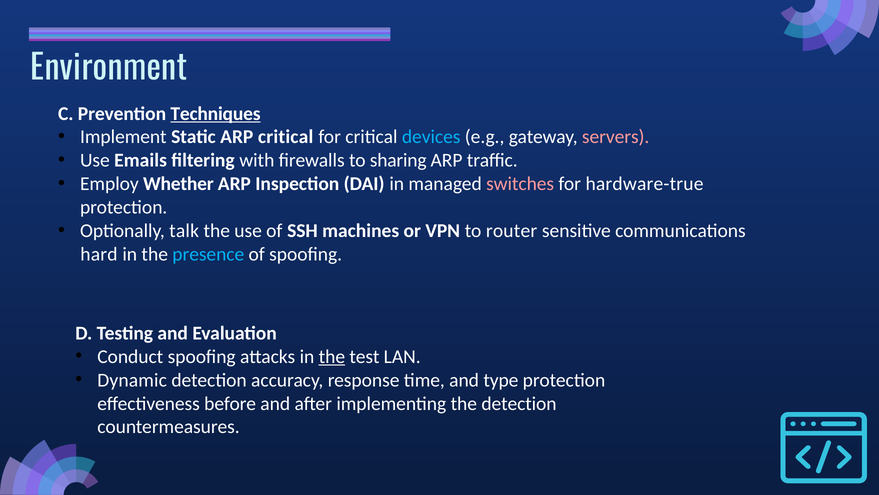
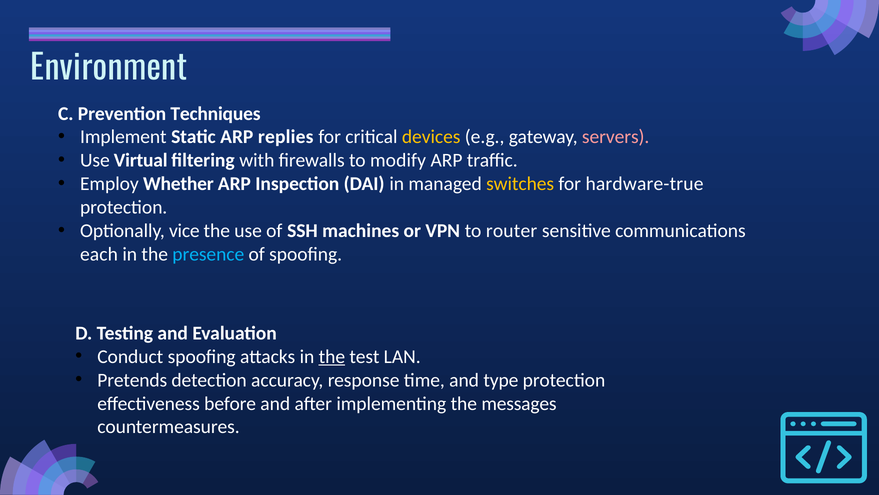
Techniques underline: present -> none (215, 113)
ARP critical: critical -> replies (286, 137)
devices colour: light blue -> yellow (431, 137)
Emails: Emails -> Virtual (141, 160)
sharing: sharing -> modify (398, 160)
switches colour: pink -> yellow (520, 184)
talk: talk -> vice (184, 231)
hard: hard -> each (99, 254)
Dynamic: Dynamic -> Pretends (132, 380)
the detection: detection -> messages (519, 403)
